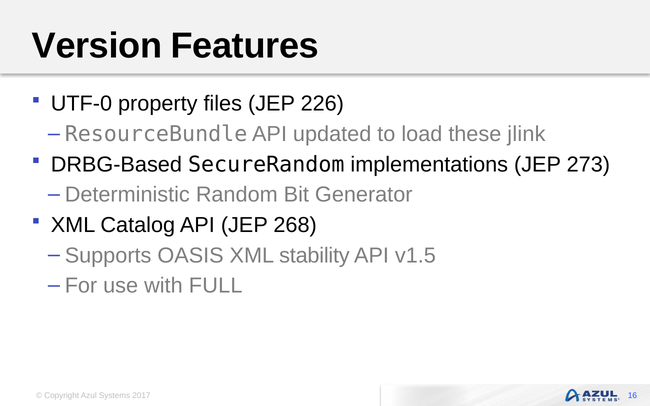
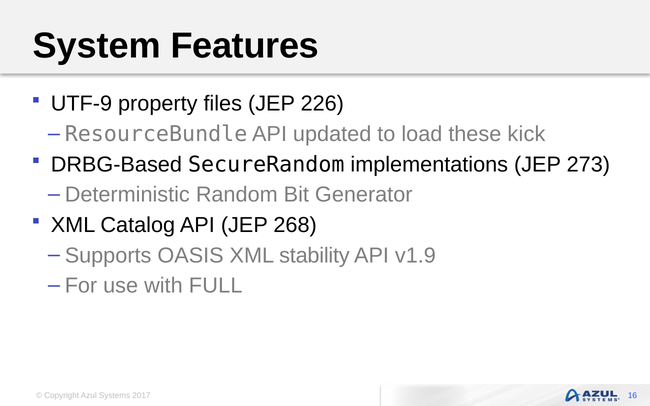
Version: Version -> System (97, 46)
UTF-0: UTF-0 -> UTF-9 (81, 104)
jlink: jlink -> kick (526, 134)
v1.5: v1.5 -> v1.9 (415, 256)
